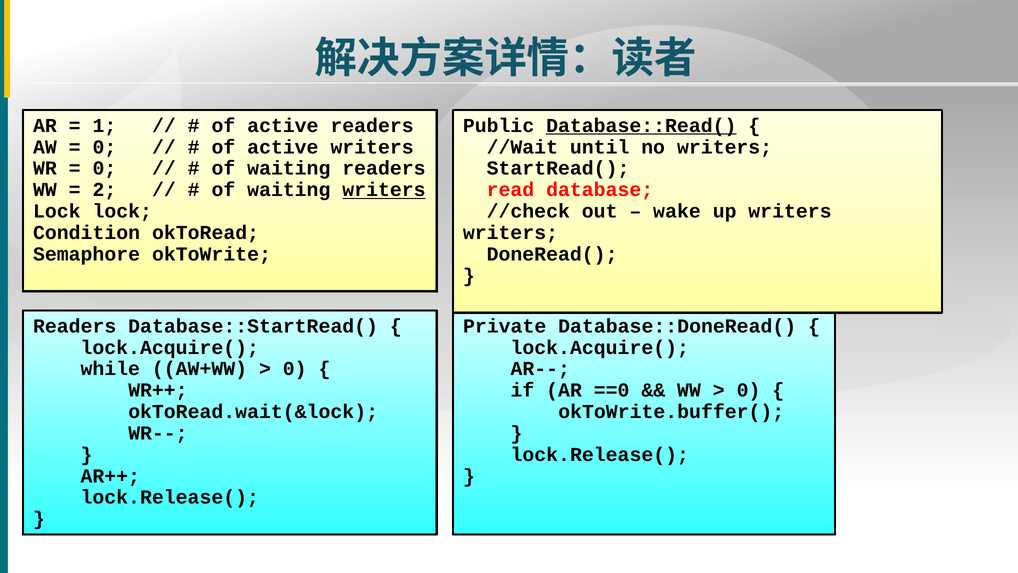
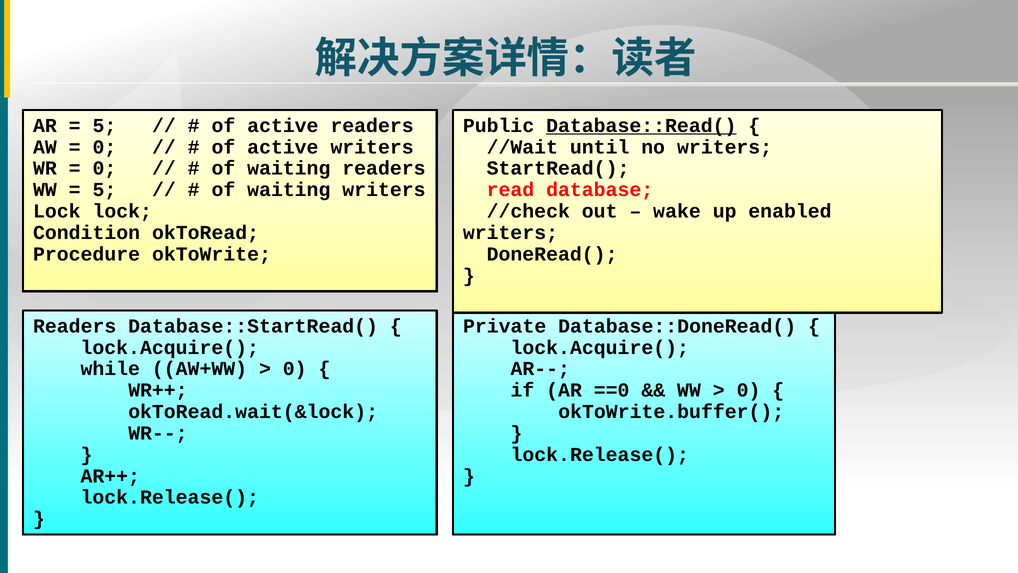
1: 1 -> 5 (104, 126)
2: 2 -> 5 (104, 190)
writers underline: present -> none (384, 190)
up writers: writers -> enabled (790, 211)
Semaphore: Semaphore -> Procedure (87, 254)
